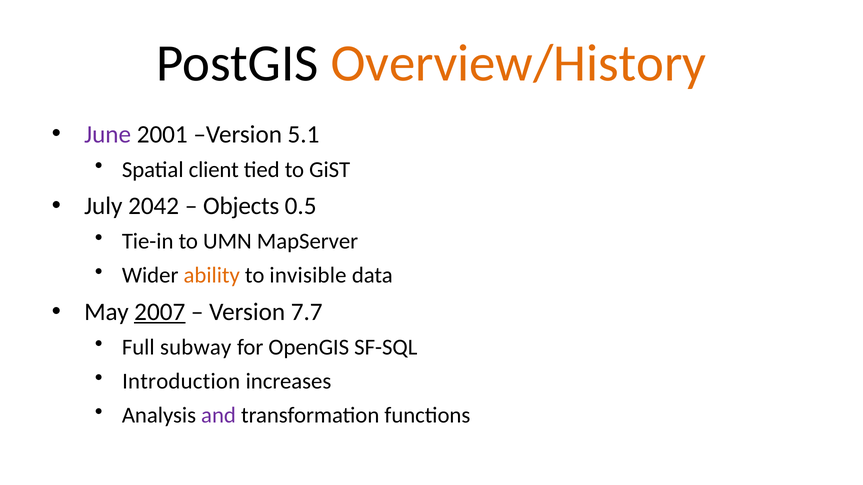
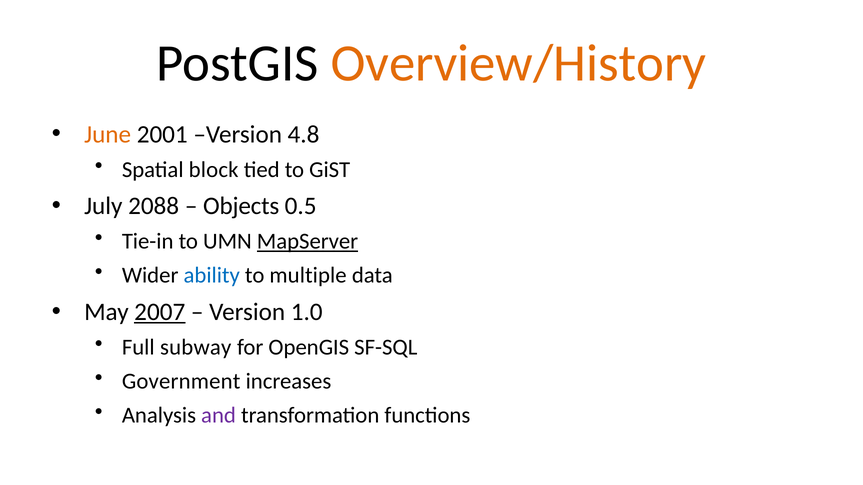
June colour: purple -> orange (108, 134)
5.1: 5.1 -> 4.8 (304, 134)
client: client -> block (214, 170)
2042: 2042 -> 2088 (154, 206)
MapServer underline: none -> present (307, 242)
ability colour: orange -> blue (212, 276)
invisible: invisible -> multiple (308, 276)
7.7: 7.7 -> 1.0 (307, 312)
Introduction: Introduction -> Government (181, 382)
